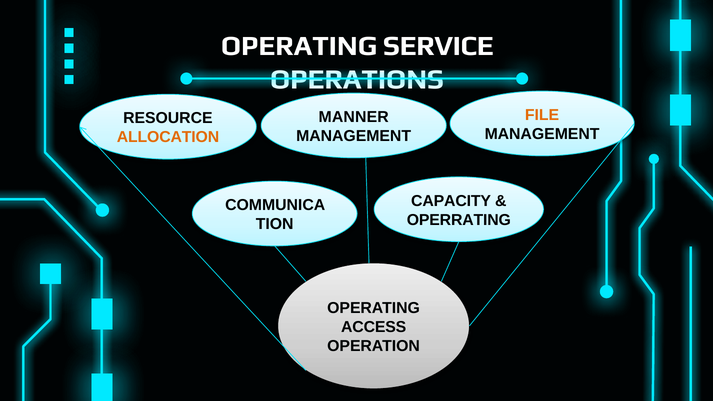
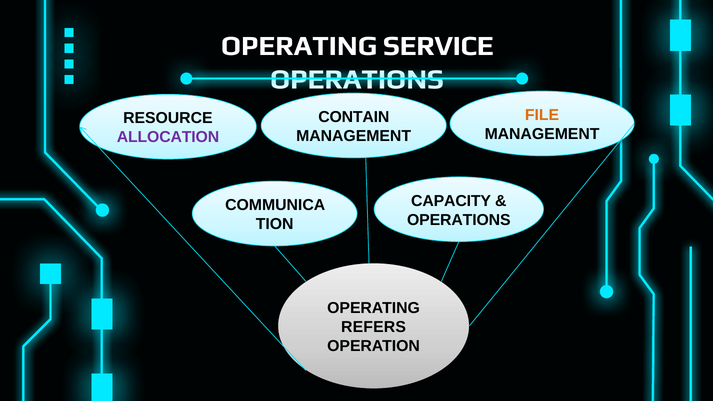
MANNER: MANNER -> CONTAIN (354, 117)
ALLOCATION colour: orange -> purple (168, 137)
OPERRATING: OPERRATING -> OPERATIONS (459, 220)
ACCESS: ACCESS -> REFERS (374, 327)
